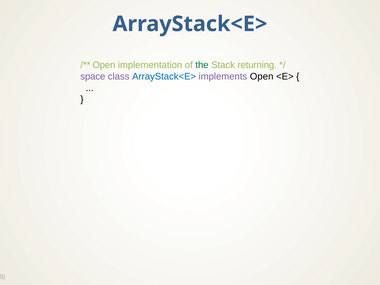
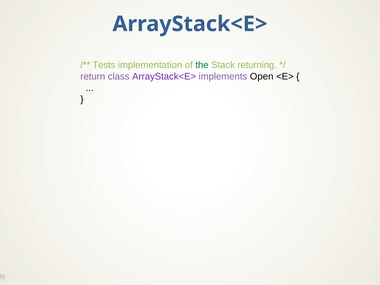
Open: Open -> Tests (104, 65)
space: space -> return (93, 76)
ArrayStack<E> colour: blue -> purple (164, 76)
